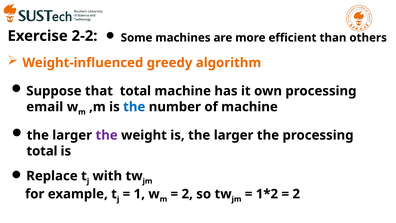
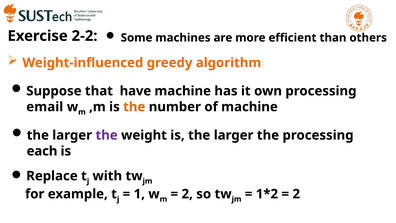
that total: total -> have (135, 91)
the colour: blue -> orange (134, 107)
total: total -> each (42, 151)
